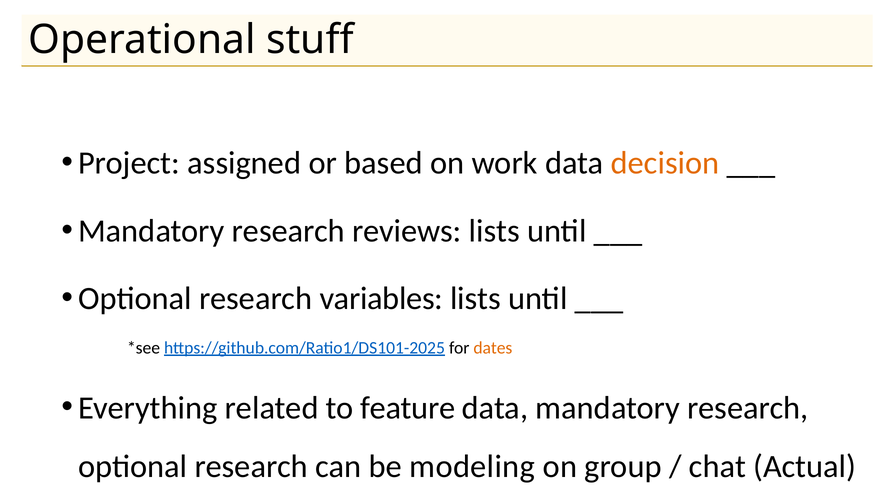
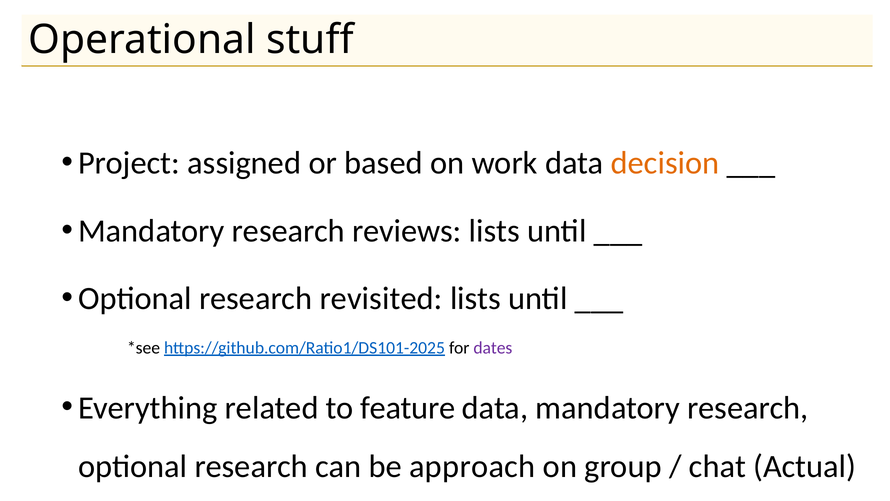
variables: variables -> revisited (381, 299)
dates colour: orange -> purple (493, 347)
modeling: modeling -> approach (472, 466)
